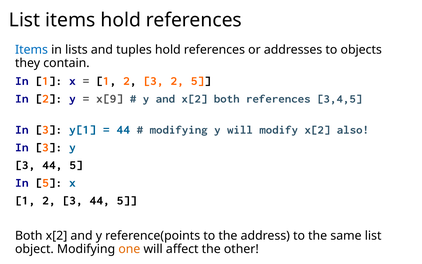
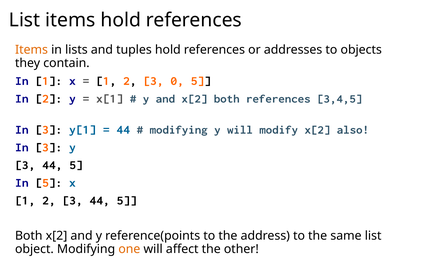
Items colour: blue -> orange (32, 50)
3 2: 2 -> 0 (177, 81)
x[9: x[9 -> x[1 (110, 98)
